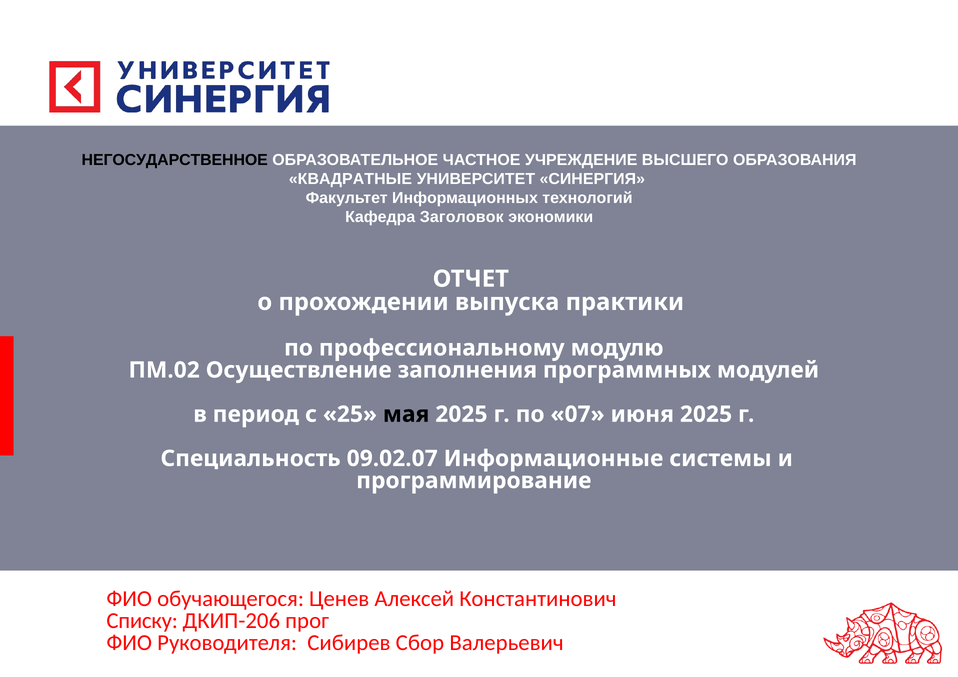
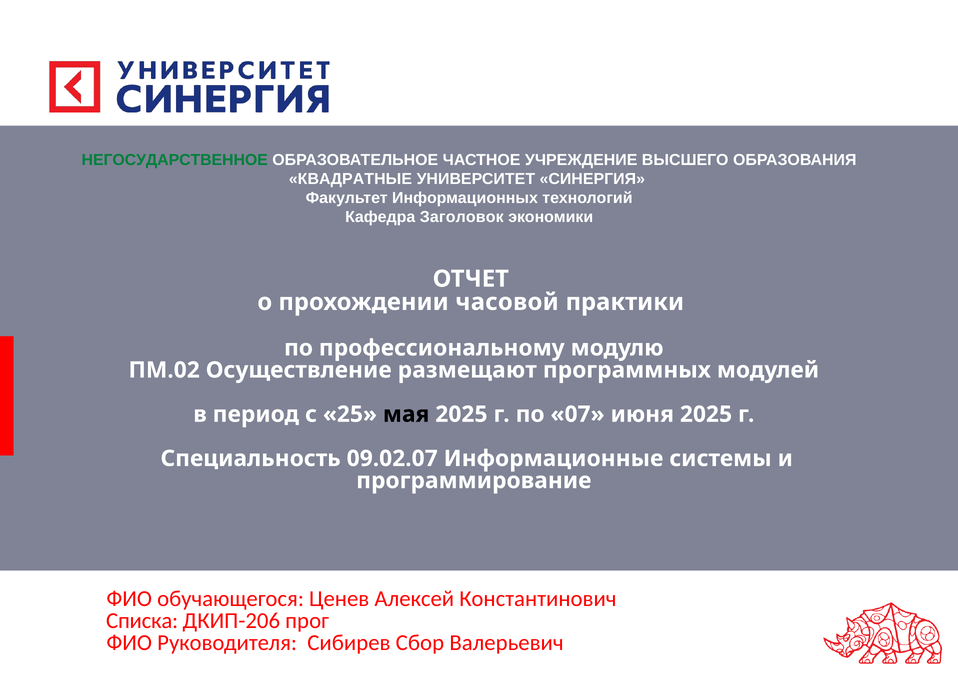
НЕГОСУДАРСТВЕННОЕ colour: black -> green (175, 160)
выпуска: выпуска -> часовой (507, 302)
заполнения: заполнения -> размещают (467, 370)
Списку: Списку -> Списка (142, 621)
